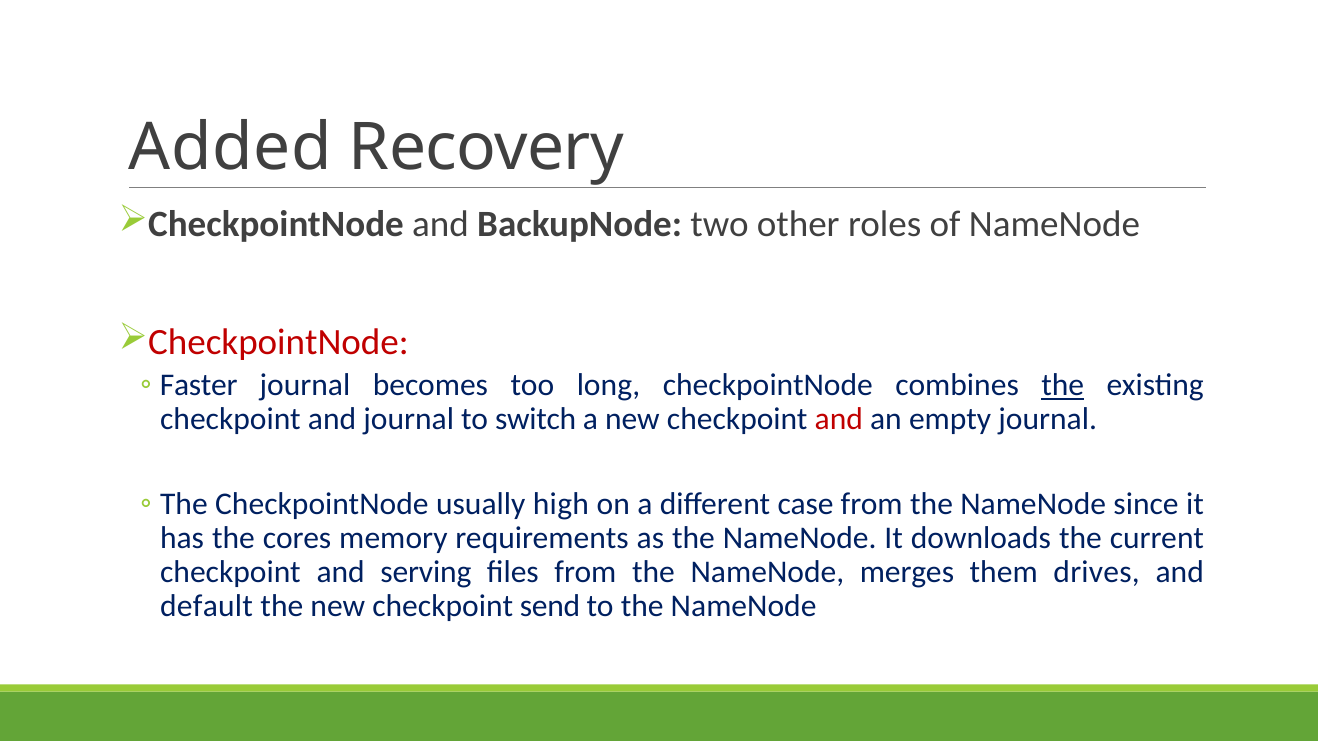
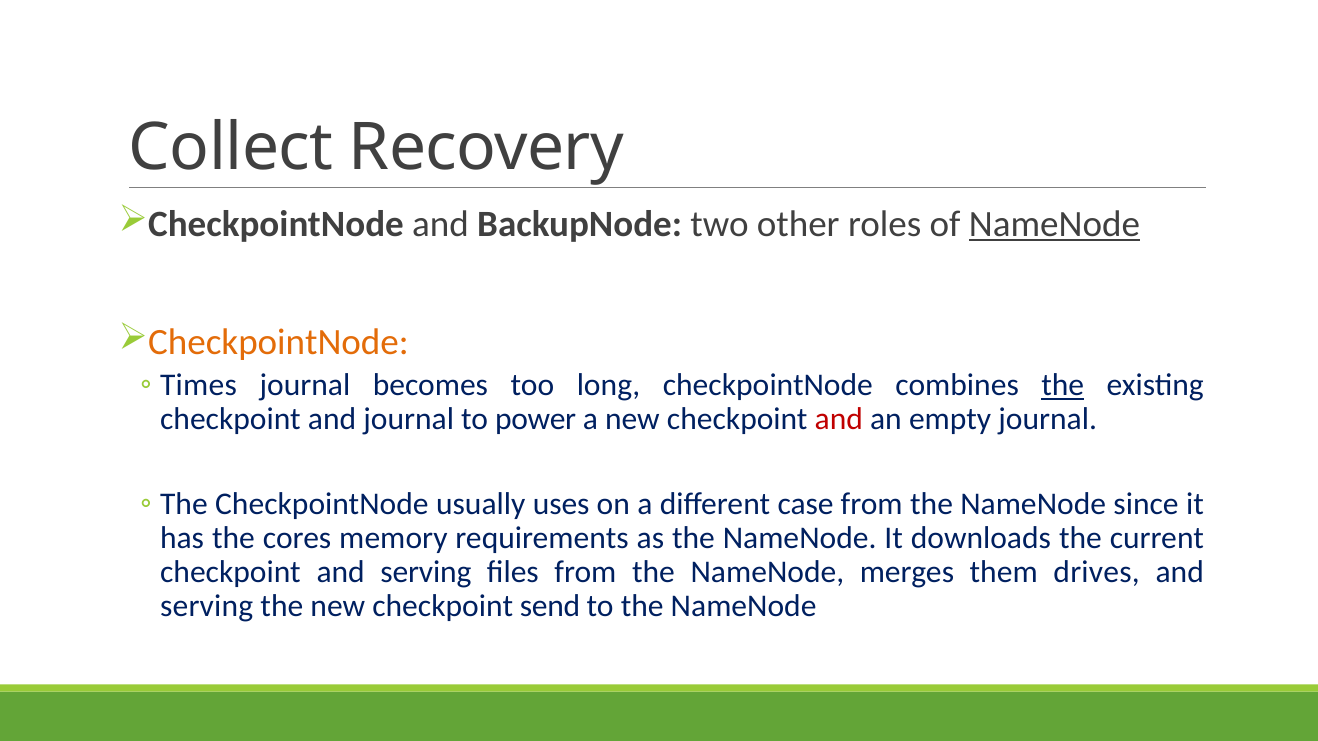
Added: Added -> Collect (231, 148)
NameNode underline: none -> present (1054, 224)
CheckpointNode colour: red -> orange (278, 343)
Faster: Faster -> Times (199, 386)
switch: switch -> power (536, 420)
high: high -> uses (561, 504)
default: default -> serving (207, 607)
